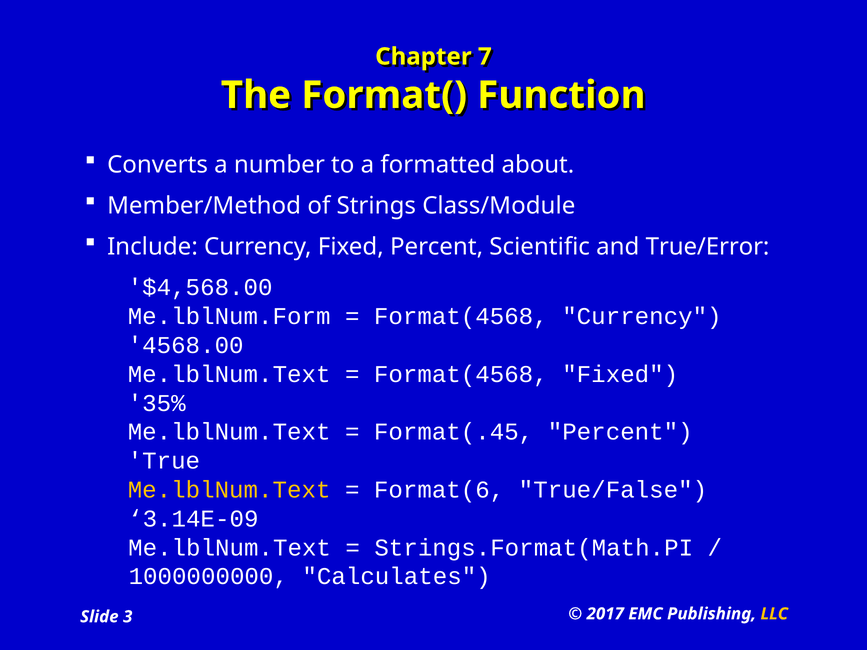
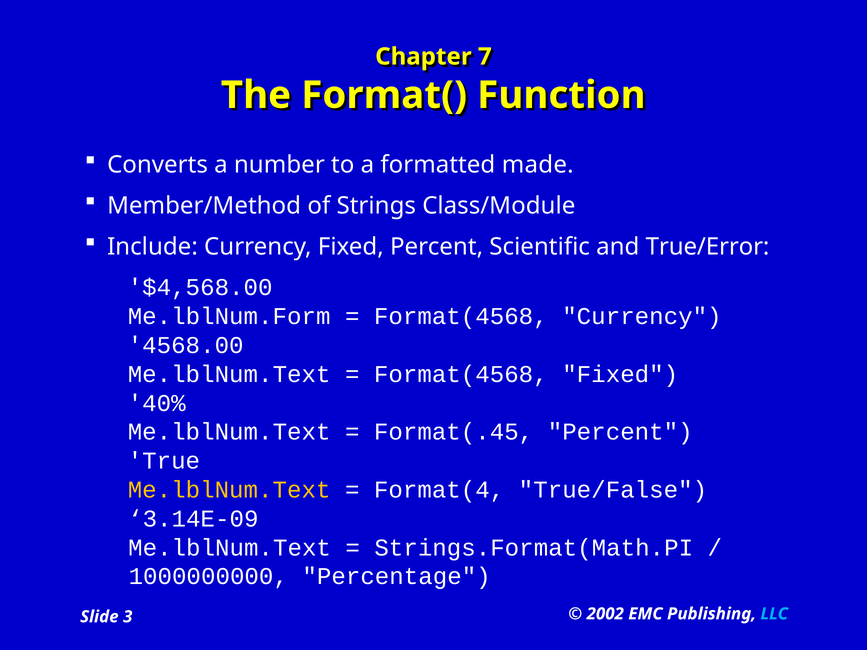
about: about -> made (538, 165)
35%: 35% -> 40% (157, 403)
Format(6: Format(6 -> Format(4 (439, 490)
Calculates: Calculates -> Percentage (397, 577)
2017: 2017 -> 2002 (605, 614)
LLC colour: yellow -> light blue (774, 614)
